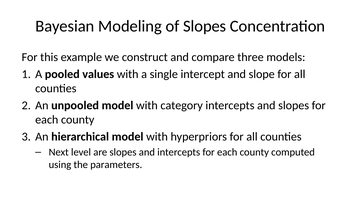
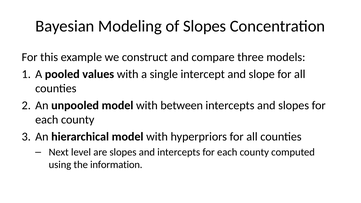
category: category -> between (182, 105)
parameters: parameters -> information (116, 165)
